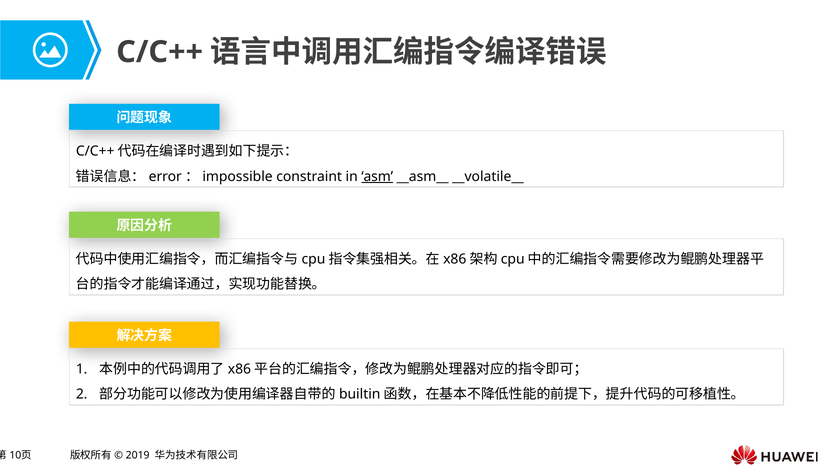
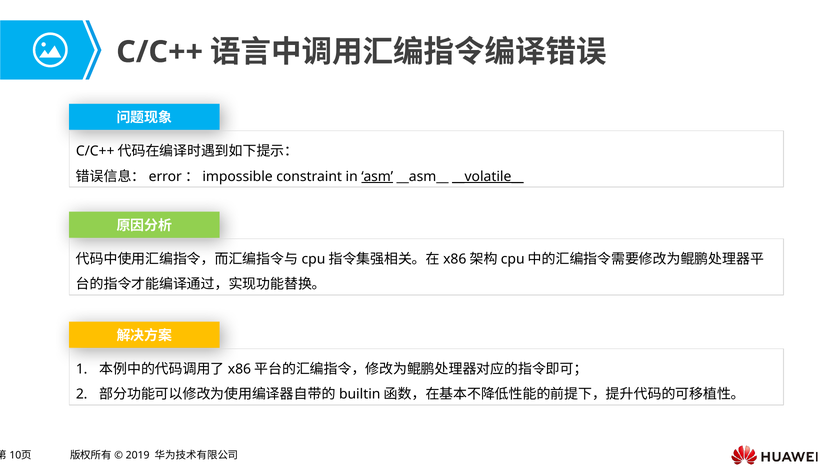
__volatile__ underline: none -> present (488, 177)
